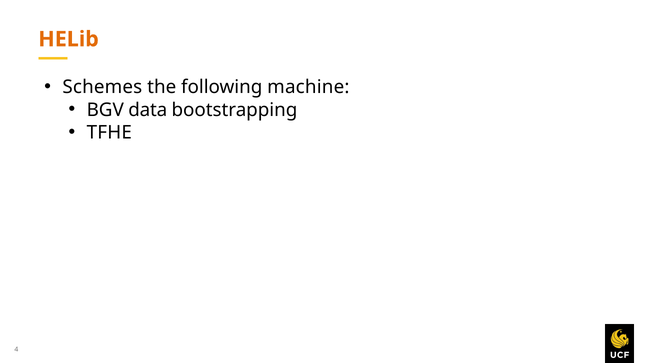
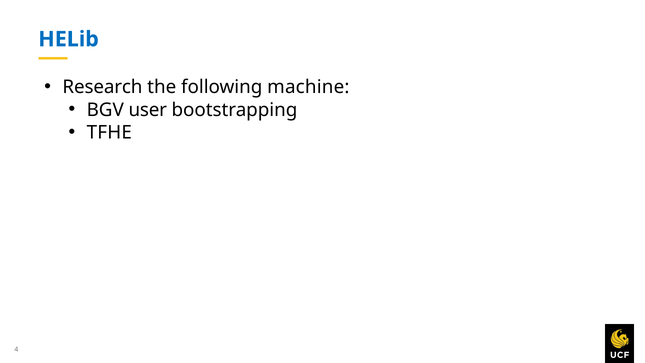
HELib colour: orange -> blue (69, 39)
Schemes: Schemes -> Research (102, 87)
data: data -> user (148, 110)
